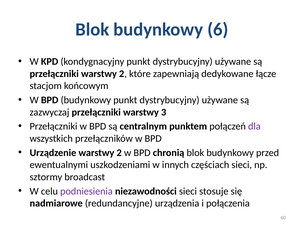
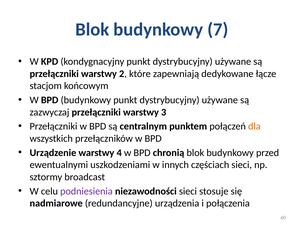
6: 6 -> 7 (218, 29)
dla colour: purple -> orange (254, 126)
Urządzenie warstwy 2: 2 -> 4 (119, 153)
